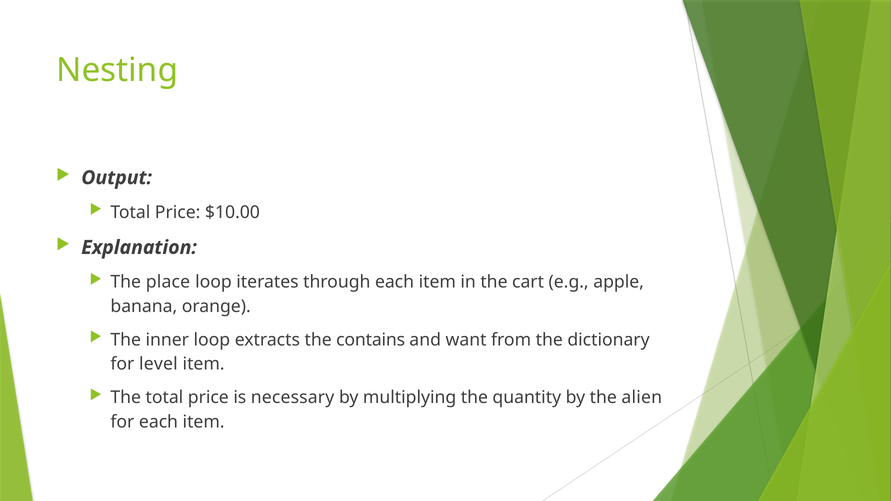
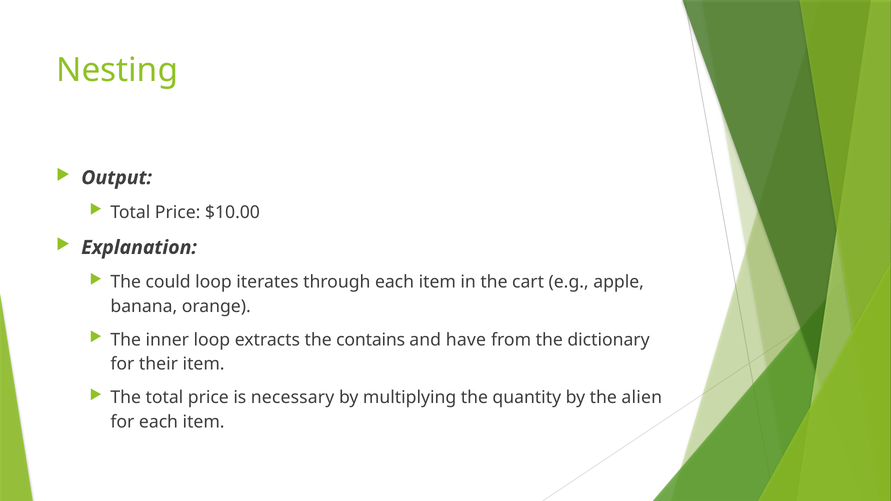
place: place -> could (168, 282)
want: want -> have (466, 340)
level: level -> their (158, 364)
